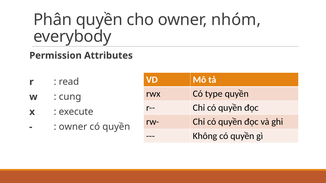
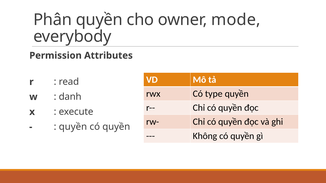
nhóm: nhóm -> mode (236, 20)
cung: cung -> danh (70, 97)
owner: owner -> quyền (73, 127)
